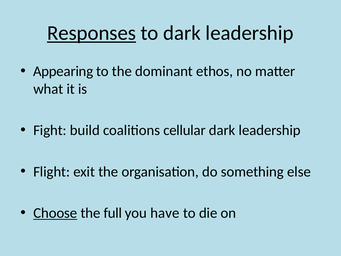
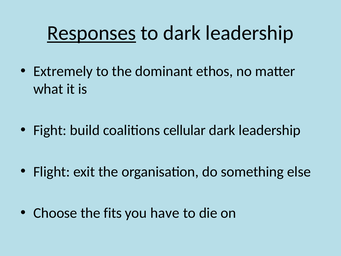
Appearing: Appearing -> Extremely (63, 71)
Choose underline: present -> none (55, 213)
full: full -> fits (113, 213)
